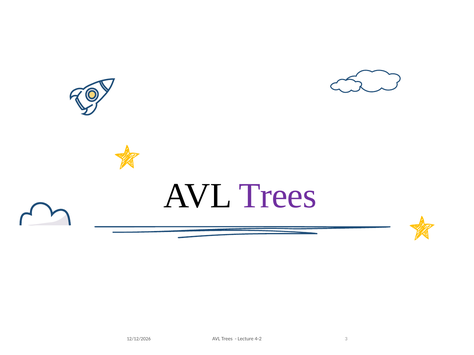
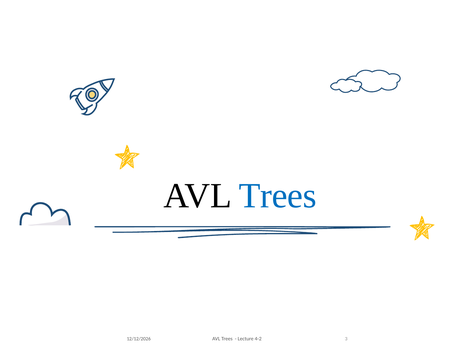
Trees colour: purple -> blue (278, 196)
